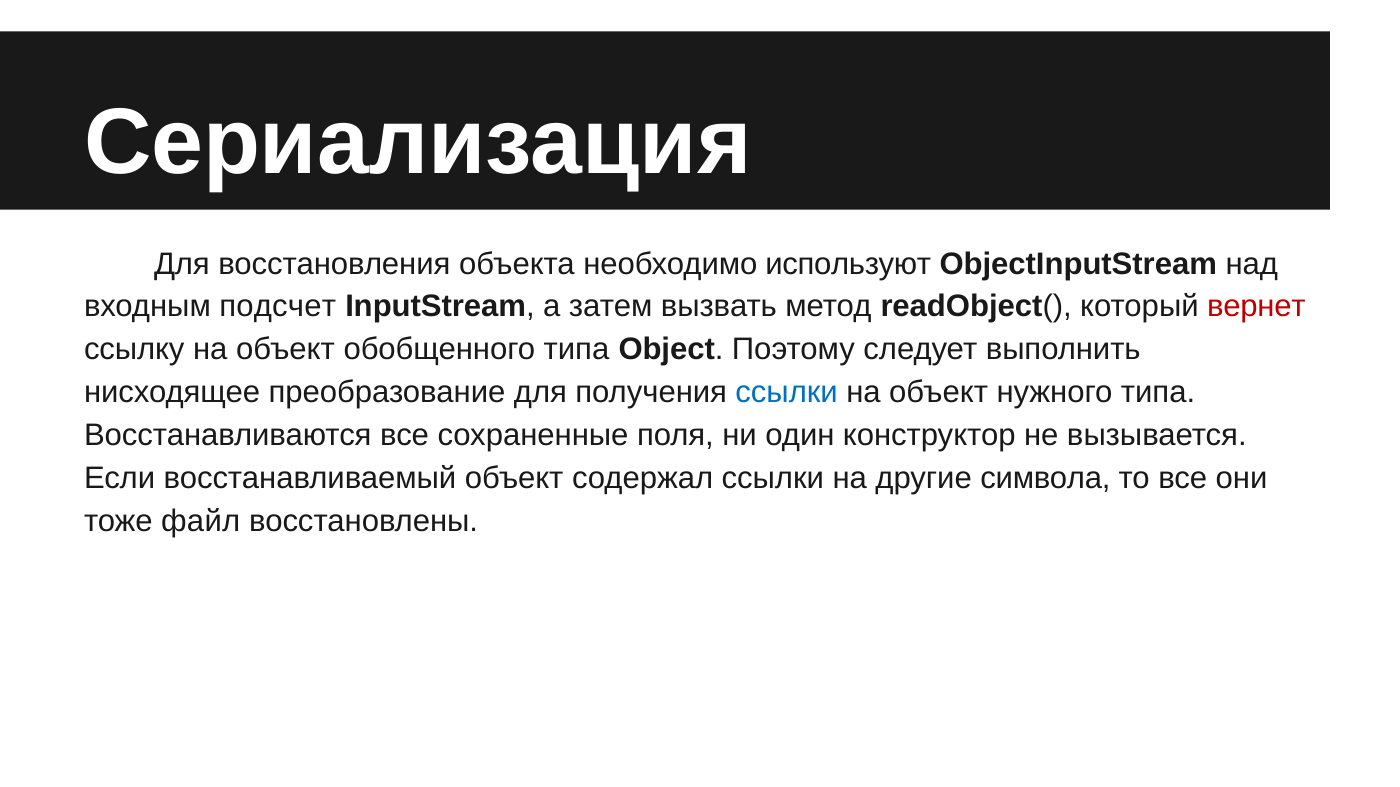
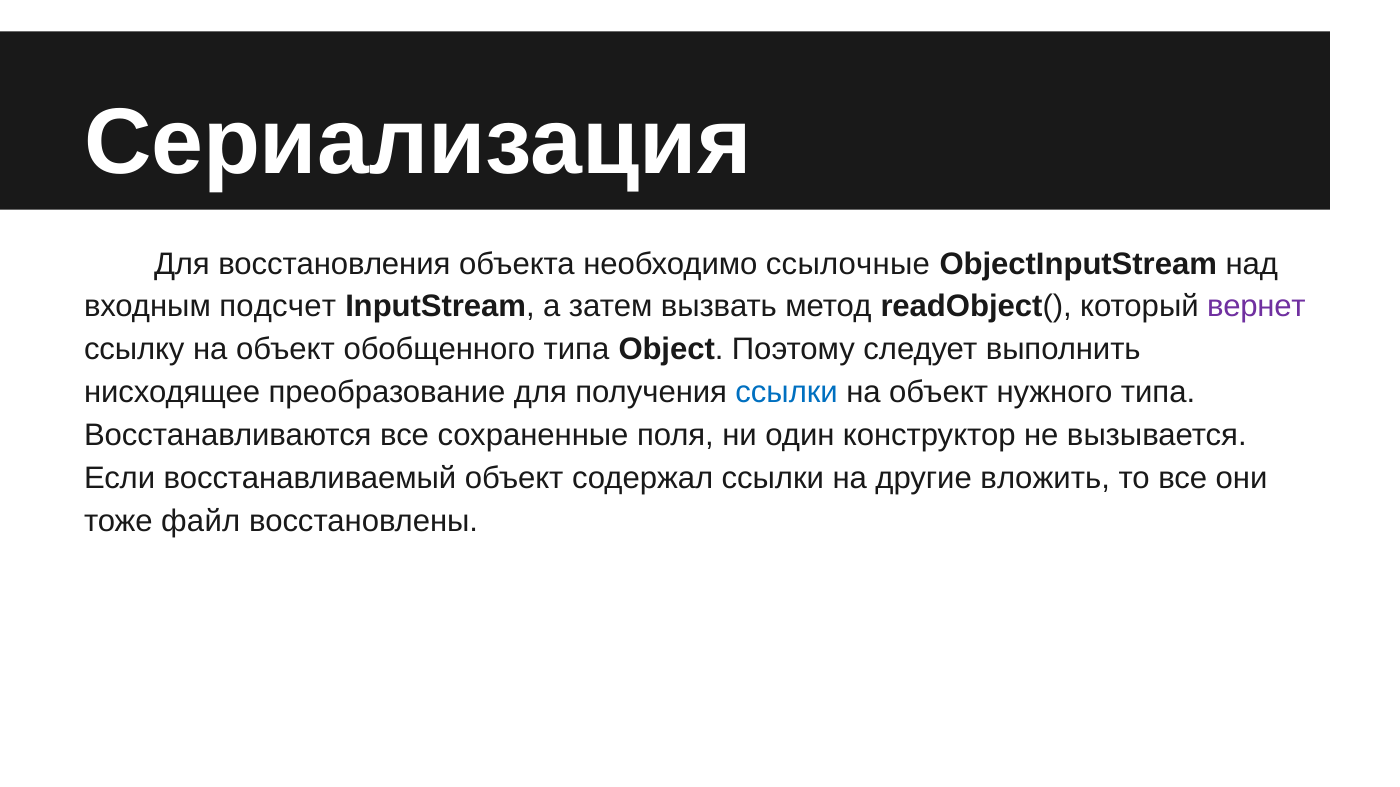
используют: используют -> ссылочные (848, 264)
вернет colour: red -> purple (1256, 307)
символа: символа -> вложить (1045, 478)
